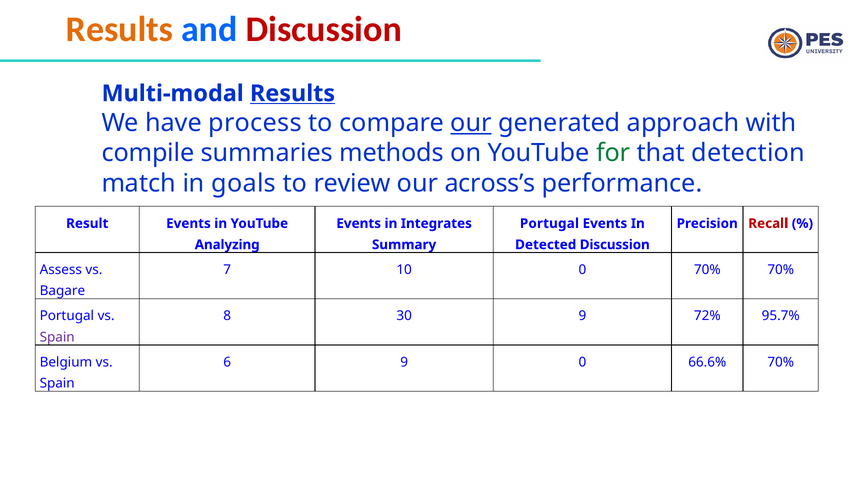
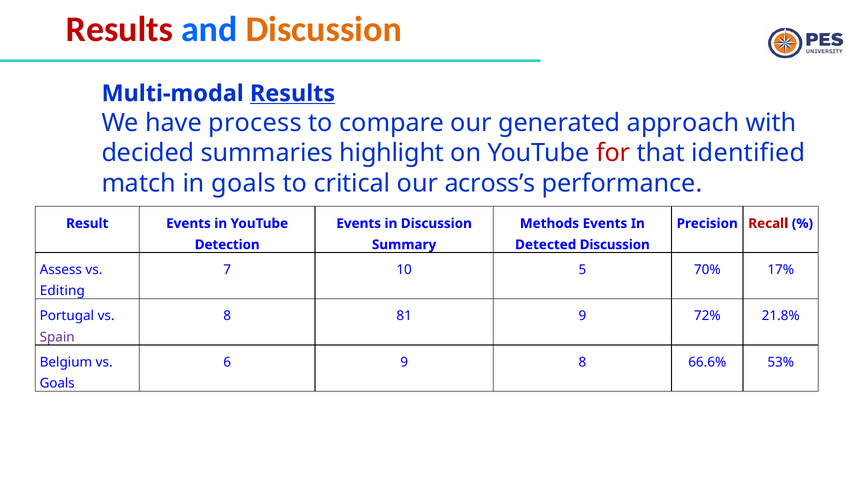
Results colour: orange -> red (120, 29)
Discussion colour: red -> orange (324, 29)
our underline: present -> none (471, 123)
compile: compile -> decided (148, 153)
methods: methods -> highlight (392, 153)
for colour: green -> red (613, 153)
detection: detection -> identified (748, 153)
review: review -> critical (352, 183)
in Integrates: Integrates -> Discussion (436, 224)
Portugal: Portugal -> Methods (549, 224)
Analyzing: Analyzing -> Detection (227, 245)
10 0: 0 -> 5 (582, 270)
70% 70%: 70% -> 17% (781, 270)
Bagare: Bagare -> Editing (62, 291)
30: 30 -> 81 (404, 316)
95.7%: 95.7% -> 21.8% (781, 316)
9 0: 0 -> 8 (582, 363)
66.6% 70%: 70% -> 53% (781, 363)
Spain: Spain -> Goals (57, 384)
